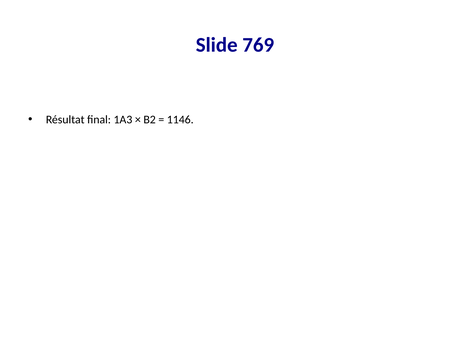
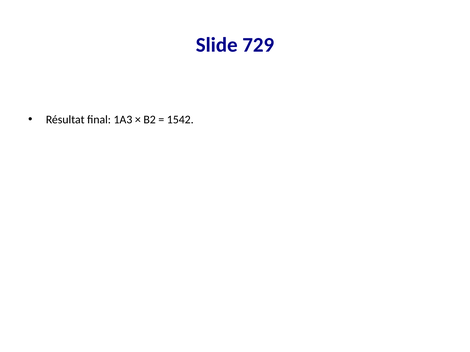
769: 769 -> 729 (258, 45)
1146: 1146 -> 1542 (180, 120)
